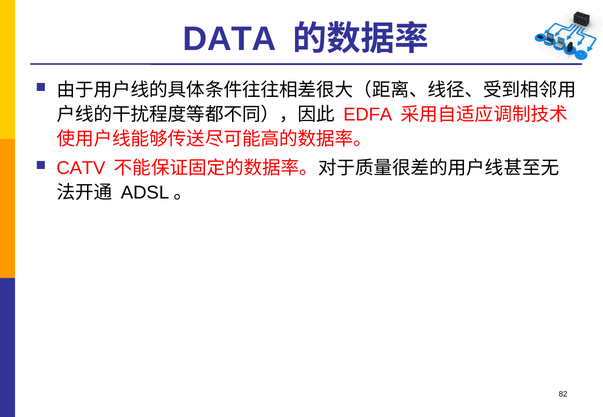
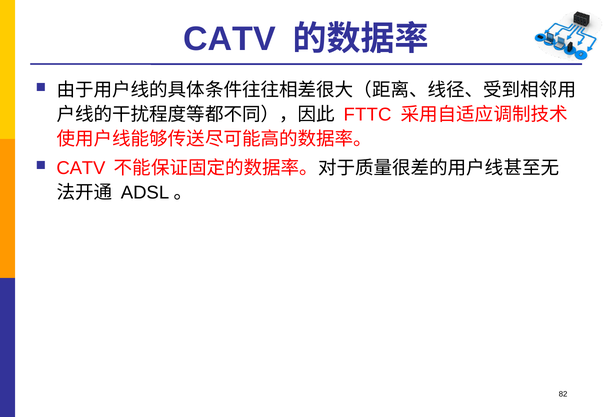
DATA: DATA -> CATV (229, 39)
EDFA: EDFA -> FTTC (368, 115)
